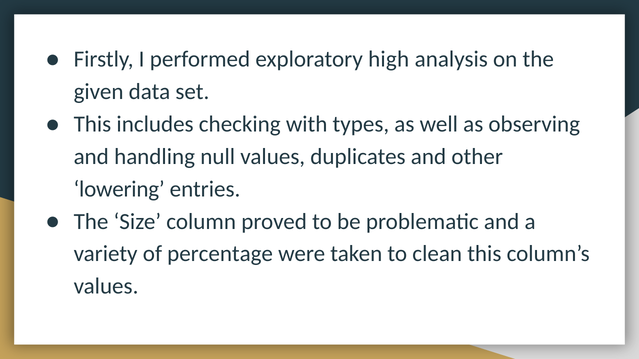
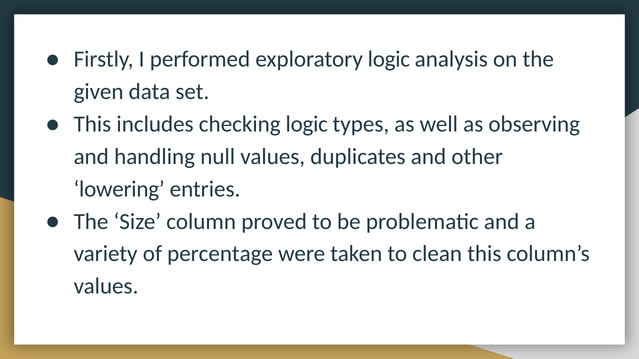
exploratory high: high -> logic (389, 59)
checking with: with -> logic (307, 124)
